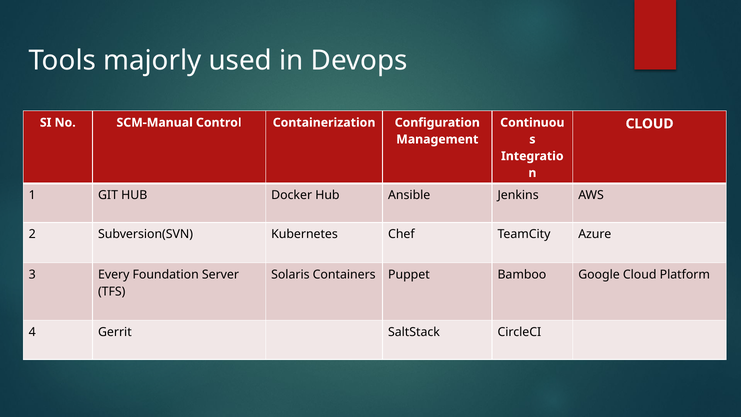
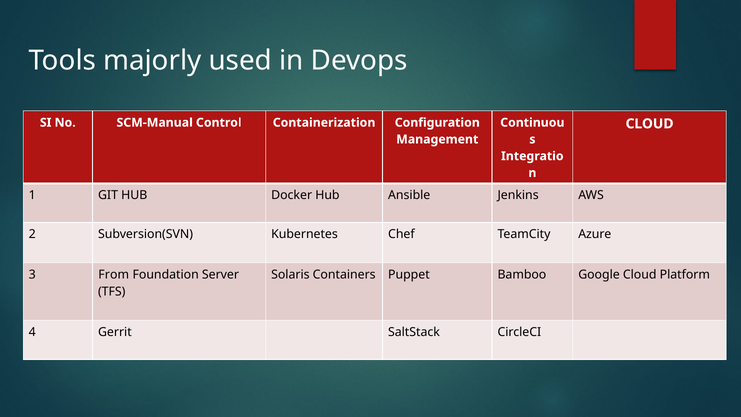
Every: Every -> From (114, 275)
